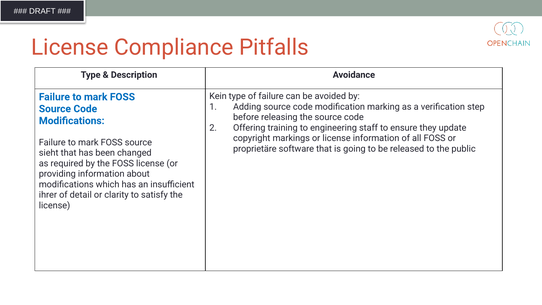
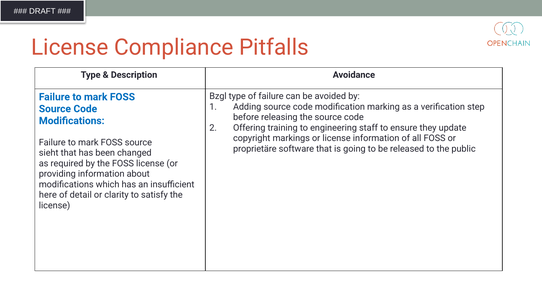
Kein: Kein -> Bzgl (218, 96)
ihrer: ihrer -> here (48, 195)
